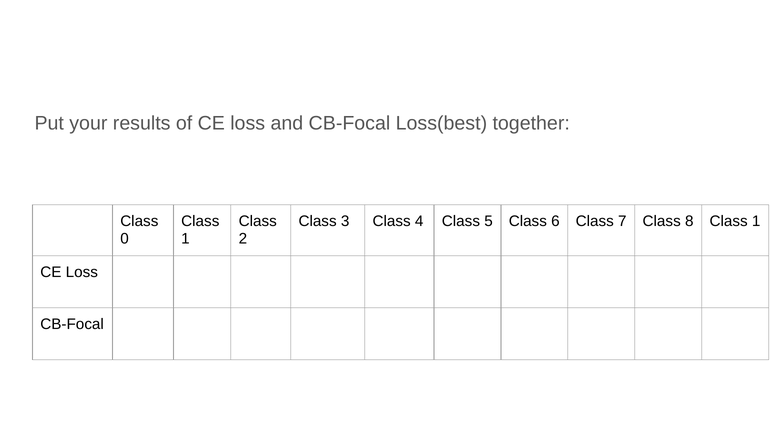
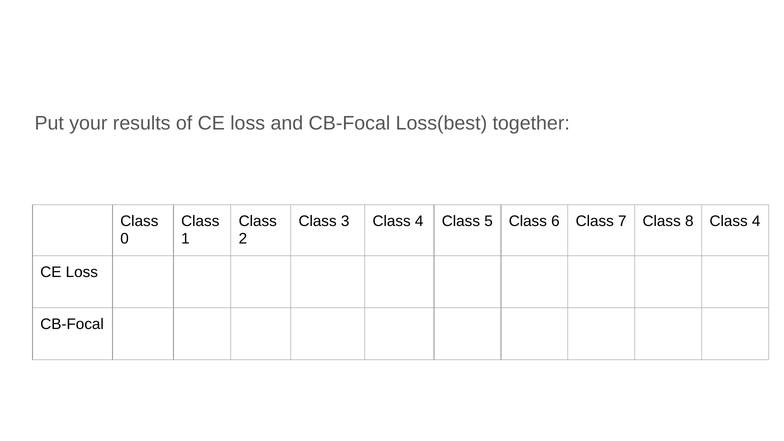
8 Class 1: 1 -> 4 (756, 221)
